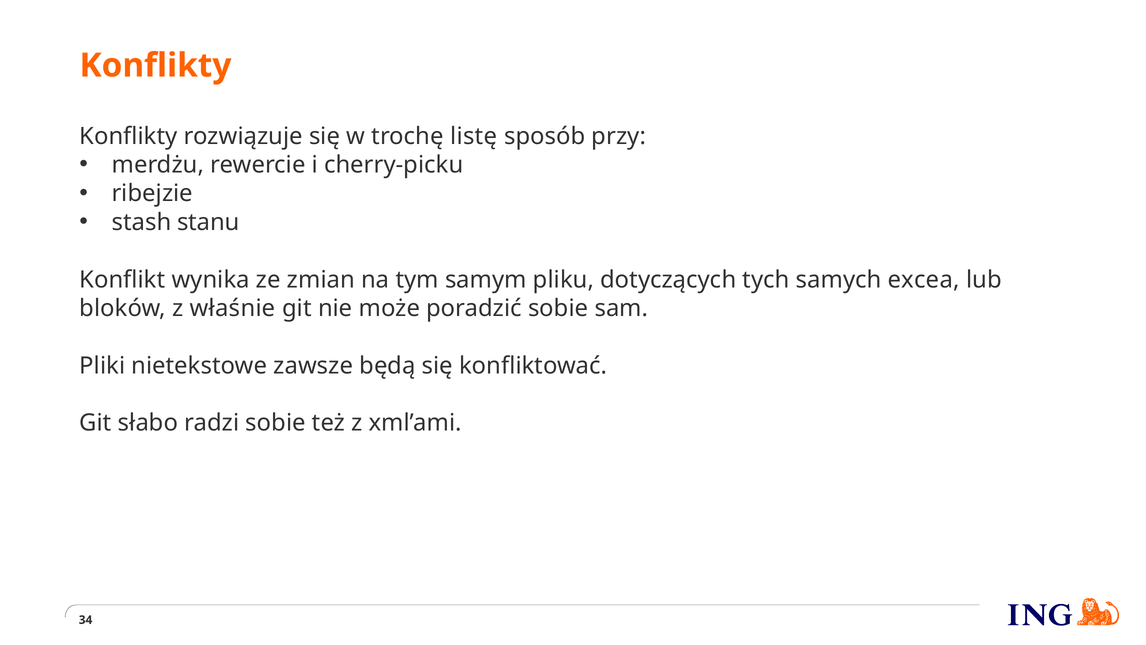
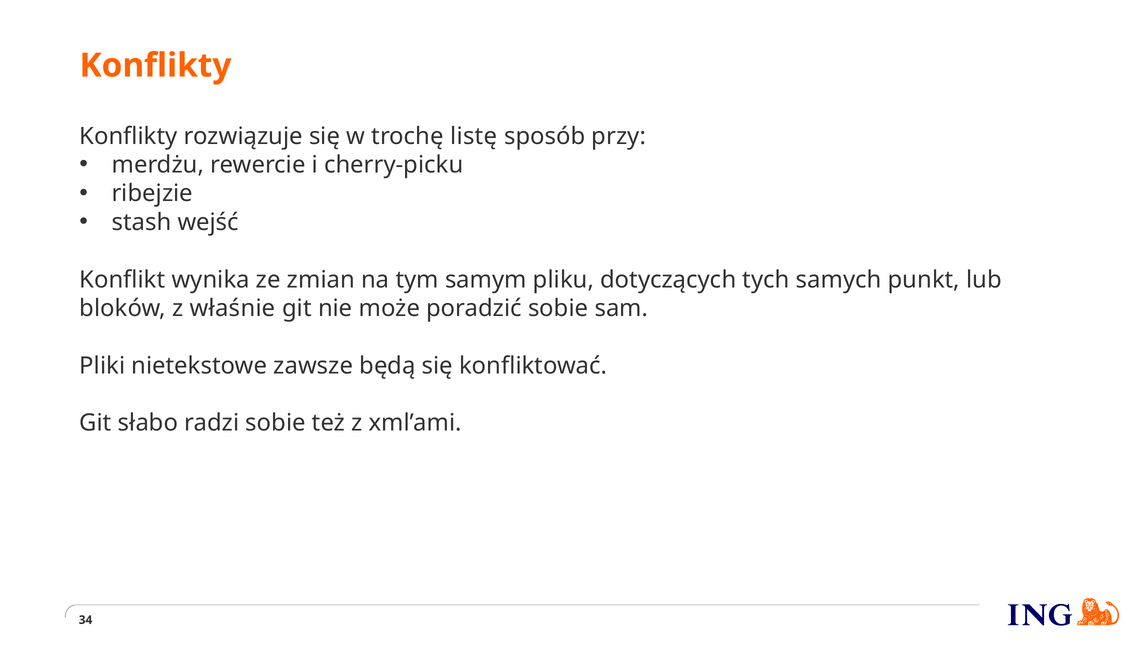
stanu: stanu -> wejść (208, 222)
excea: excea -> punkt (924, 279)
